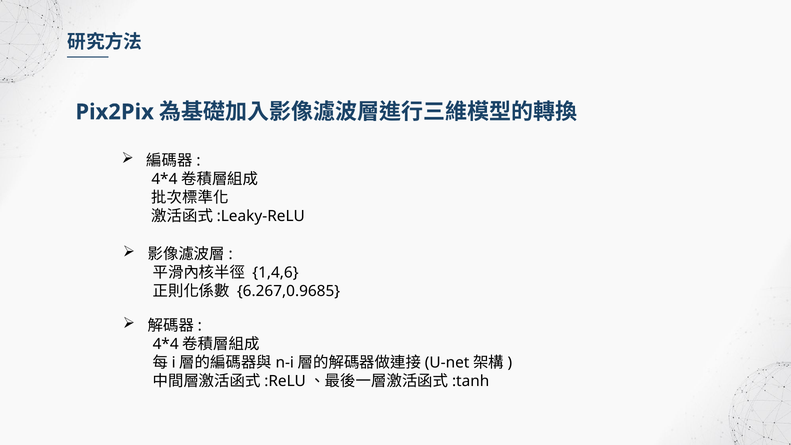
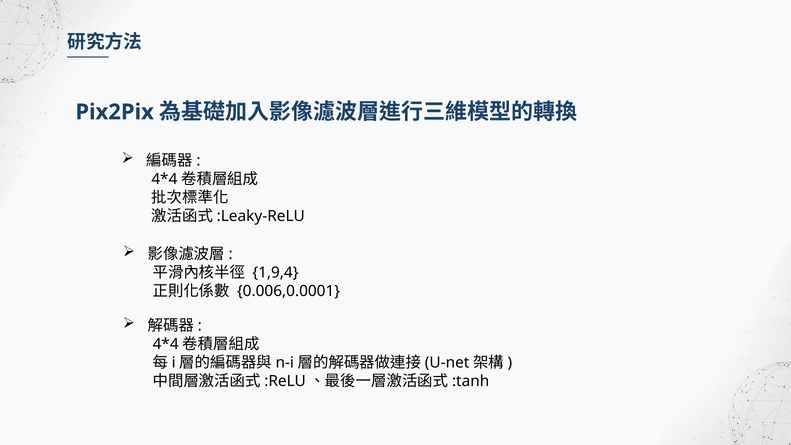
1,4,6: 1,4,6 -> 1,9,4 (275, 272)
6.267,0.9685: 6.267,0.9685 -> 0.006,0.0001 (289, 291)
